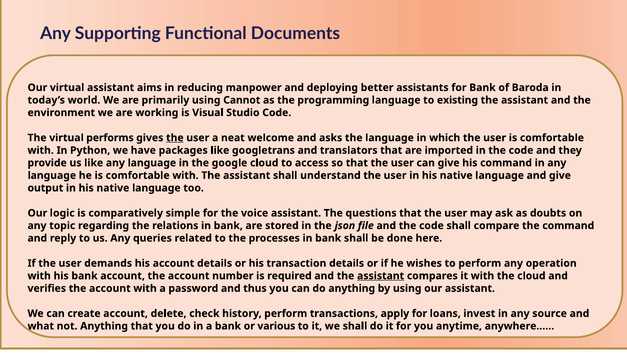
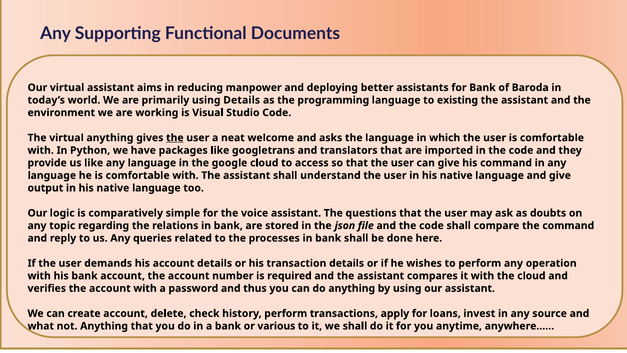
using Cannot: Cannot -> Details (242, 100)
virtual performs: performs -> anything (110, 138)
assistant underline: present -> none (381, 276)
